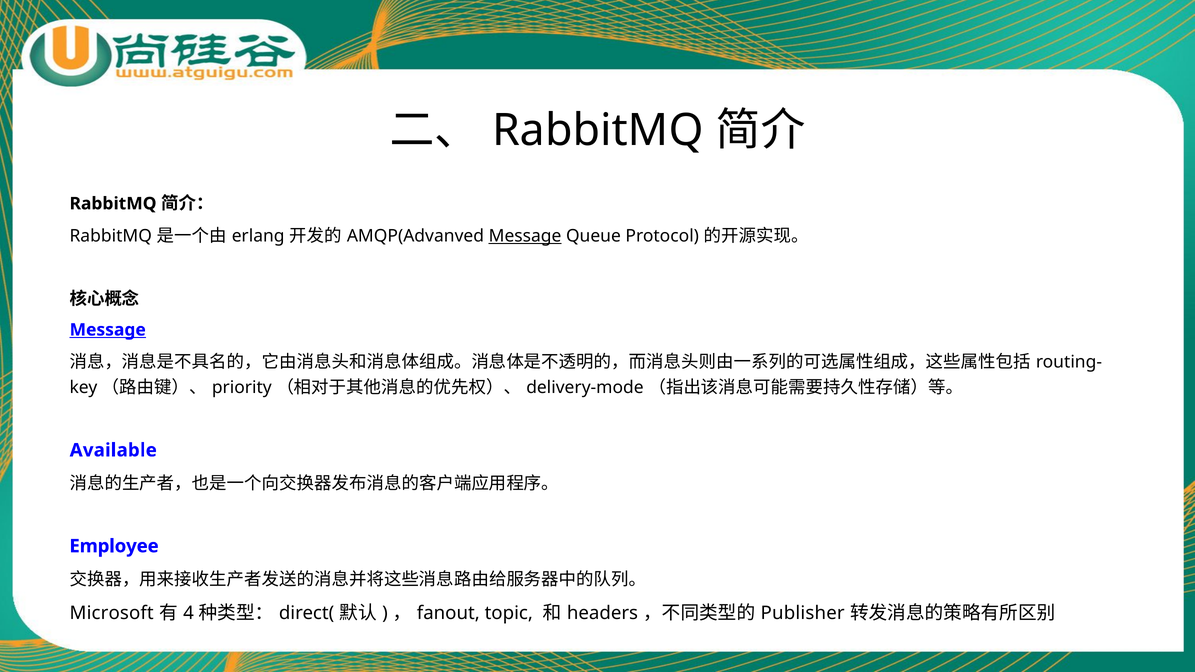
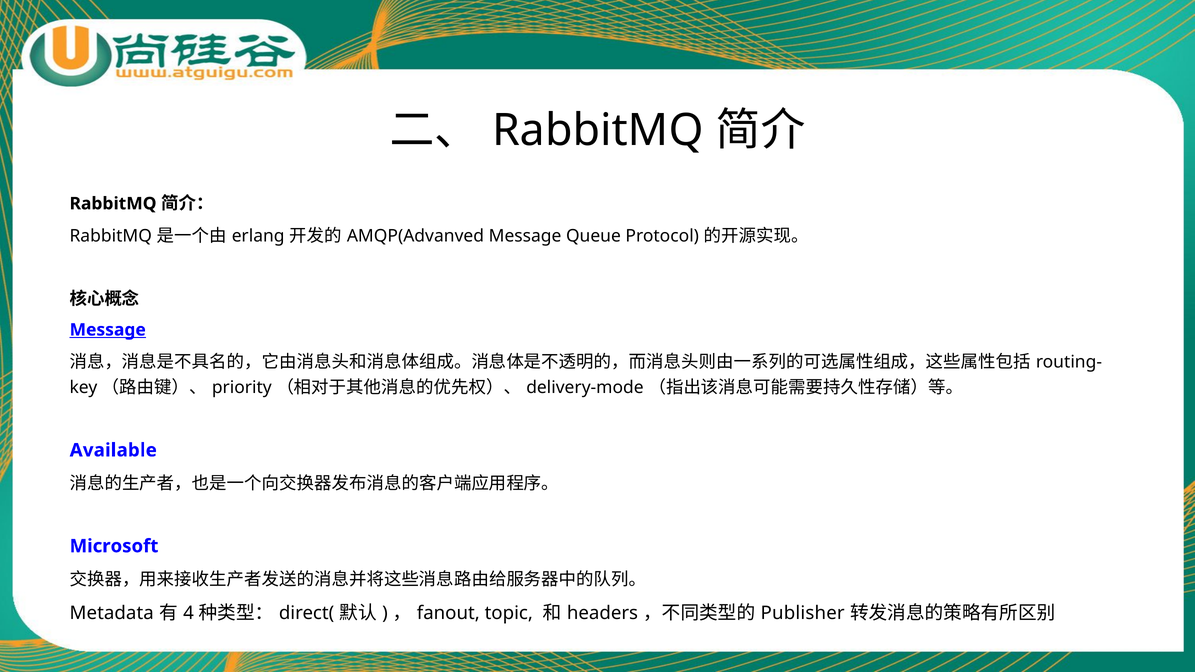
Message underline: present -> none (525, 236)
Employee: Employee -> Microsoft (114, 546)
Microsoft: Microsoft -> Metadata (112, 613)
